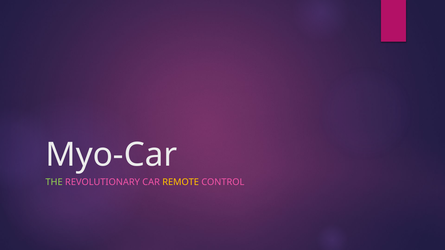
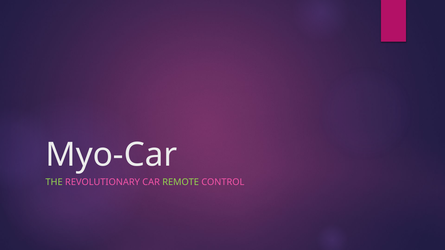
REMOTE colour: yellow -> light green (181, 182)
